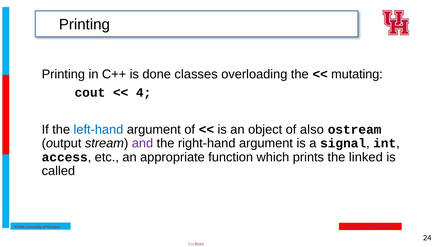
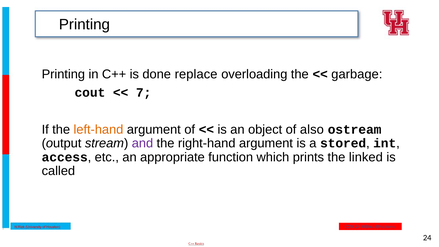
classes: classes -> replace (196, 74)
mutating: mutating -> garbage (357, 74)
4: 4 -> 7 (144, 93)
left-hand colour: blue -> orange (98, 129)
signal: signal -> stored (343, 143)
